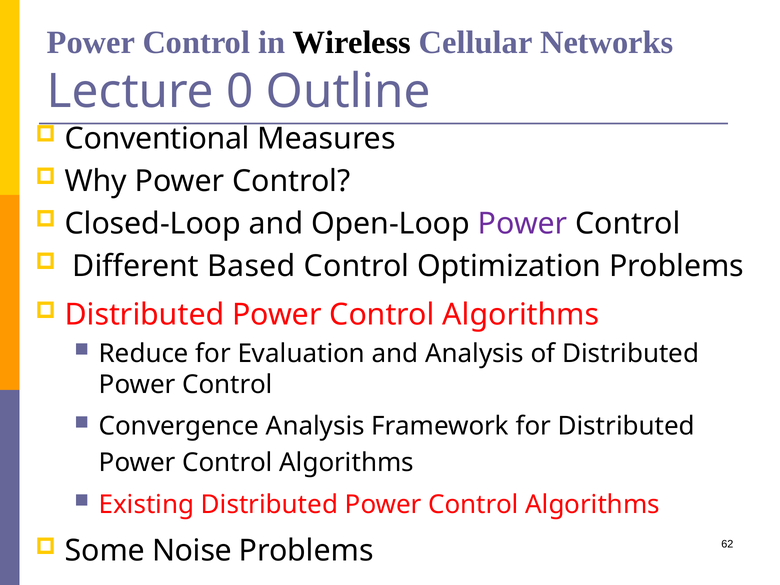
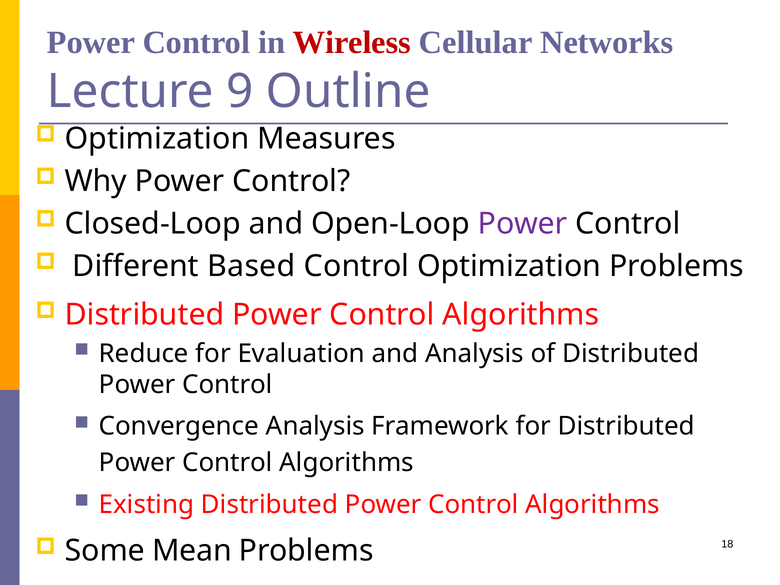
Wireless colour: black -> red (352, 43)
0: 0 -> 9 (240, 92)
Conventional: Conventional -> Optimization (157, 139)
Noise: Noise -> Mean (192, 551)
62: 62 -> 18 (727, 544)
